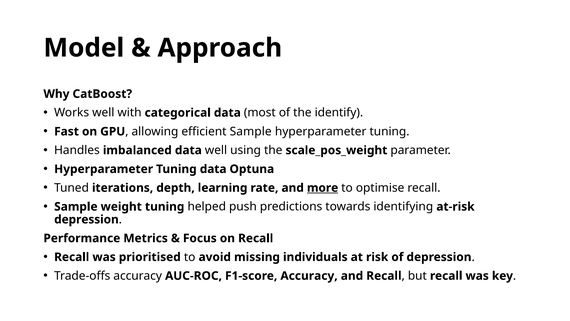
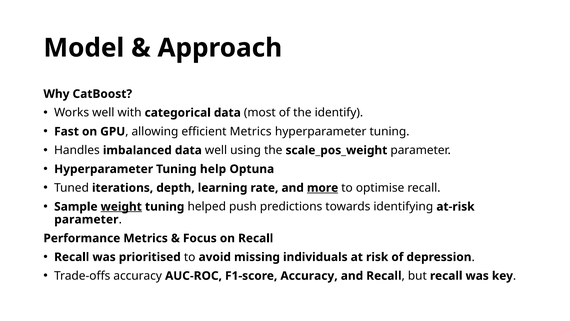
efficient Sample: Sample -> Metrics (251, 131)
Tuning data: data -> help (213, 169)
weight underline: none -> present (121, 206)
depression: depression -> parameter (86, 219)
